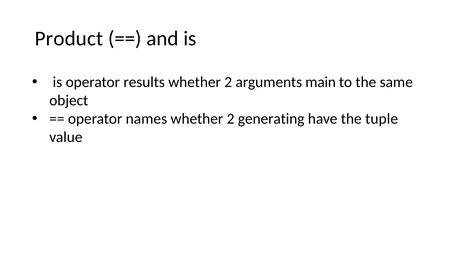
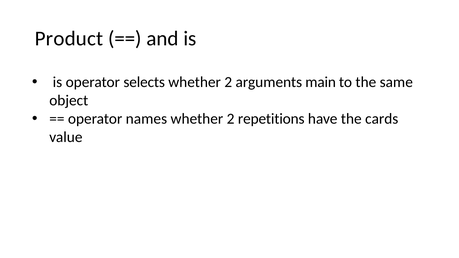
results: results -> selects (144, 82)
generating: generating -> repetitions (271, 119)
tuple: tuple -> cards (382, 119)
